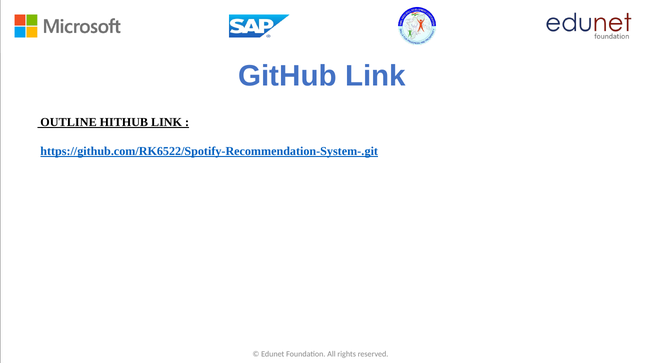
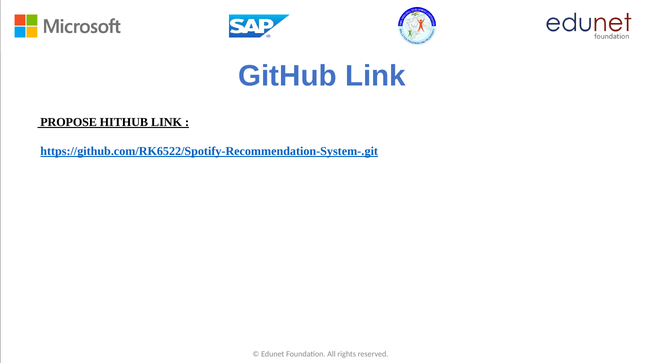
OUTLINE: OUTLINE -> PROPOSE (69, 122)
